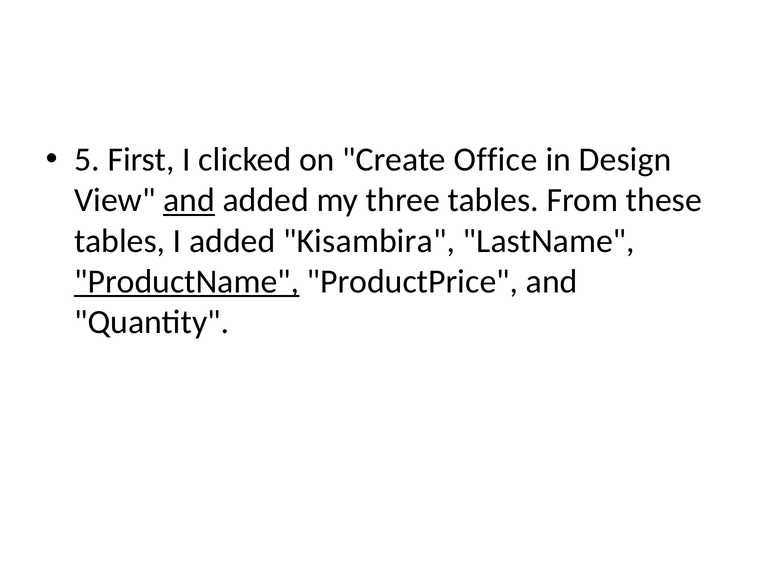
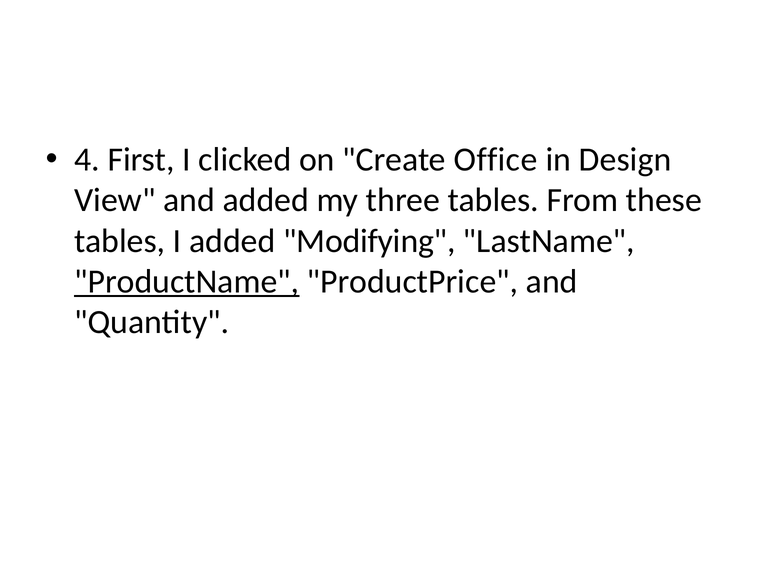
5: 5 -> 4 (87, 160)
and underline: present -> none (189, 200)
Kisambira: Kisambira -> Modifying (369, 241)
